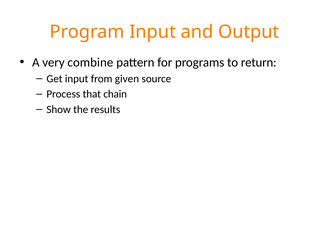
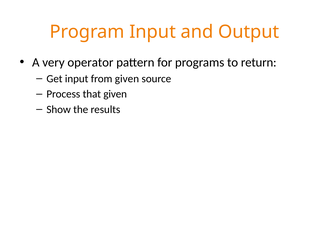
combine: combine -> operator (90, 62)
that chain: chain -> given (115, 94)
